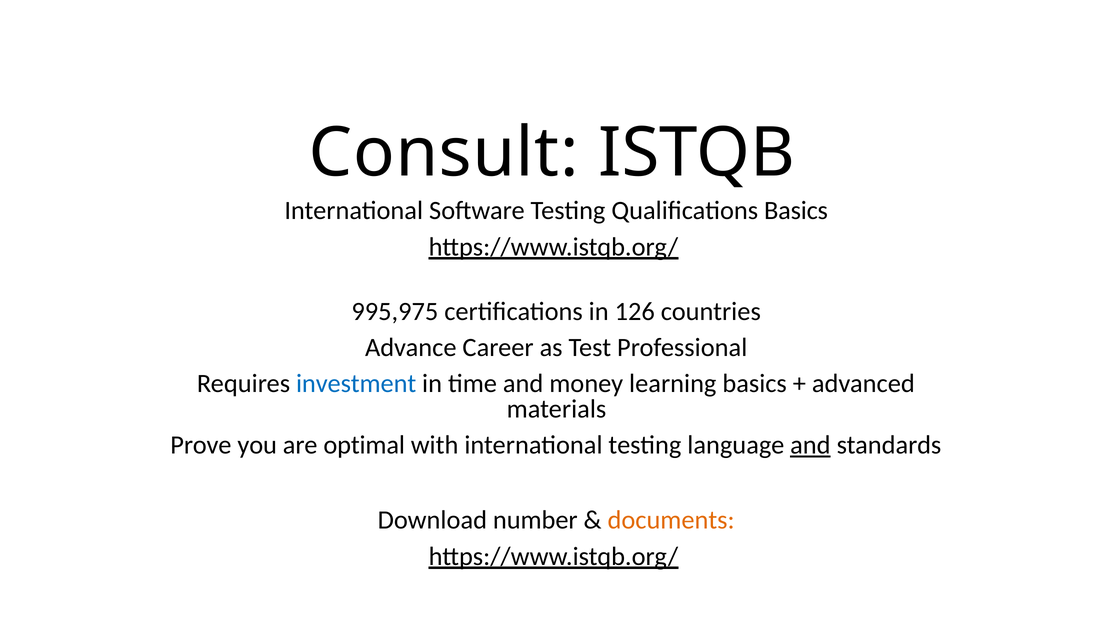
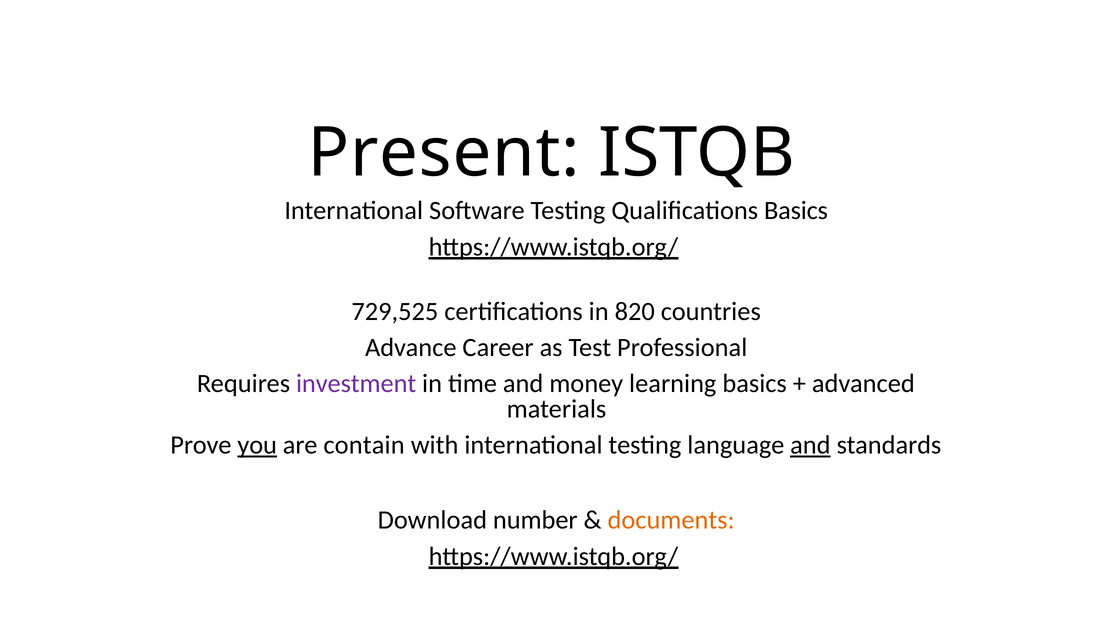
Consult: Consult -> Present (444, 153)
995,975: 995,975 -> 729,525 (395, 312)
126: 126 -> 820 (635, 312)
investment colour: blue -> purple (356, 384)
you underline: none -> present (257, 445)
optimal: optimal -> contain (364, 445)
